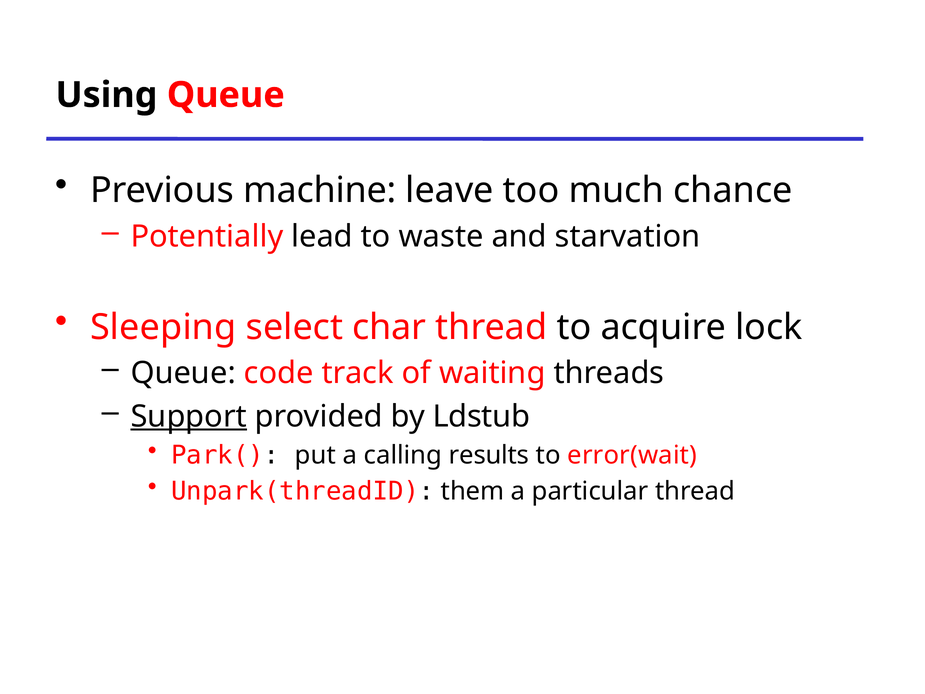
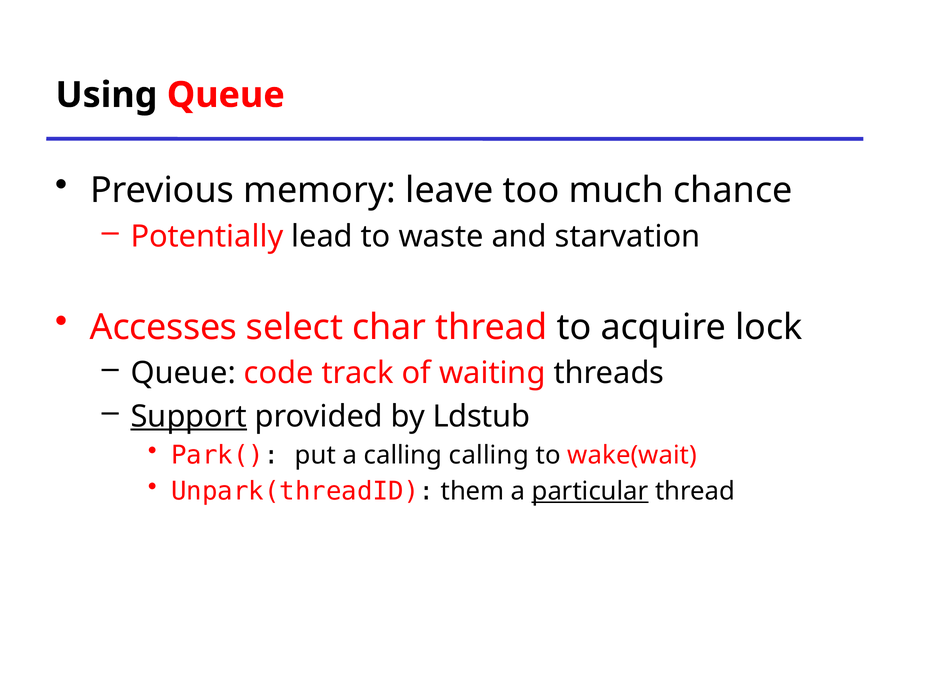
machine: machine -> memory (320, 190)
Sleeping: Sleeping -> Accesses (164, 327)
calling results: results -> calling (489, 455)
error(wait: error(wait -> wake(wait (632, 455)
particular underline: none -> present (590, 491)
